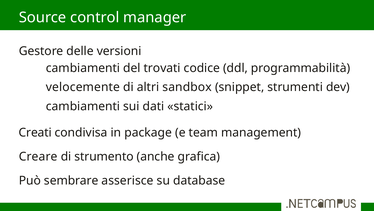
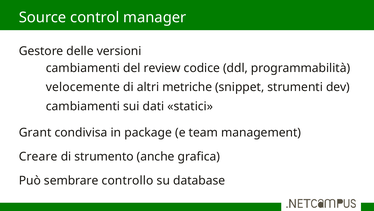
trovati: trovati -> review (162, 68)
sandbox: sandbox -> metriche (187, 87)
Creati: Creati -> Grant (35, 132)
asserisce: asserisce -> controllo (127, 180)
